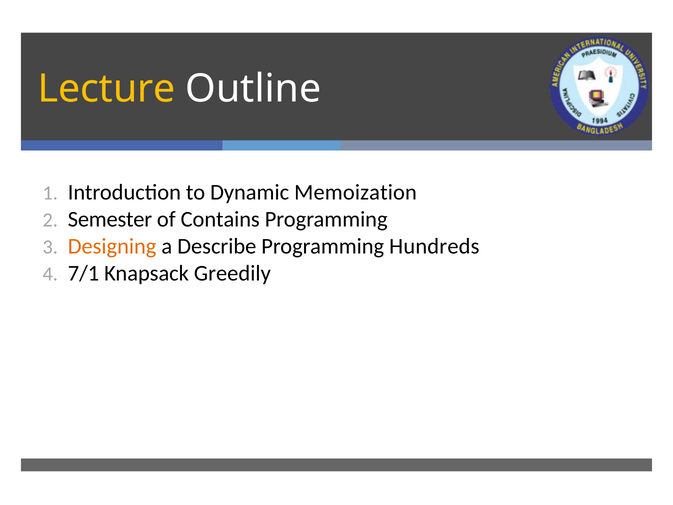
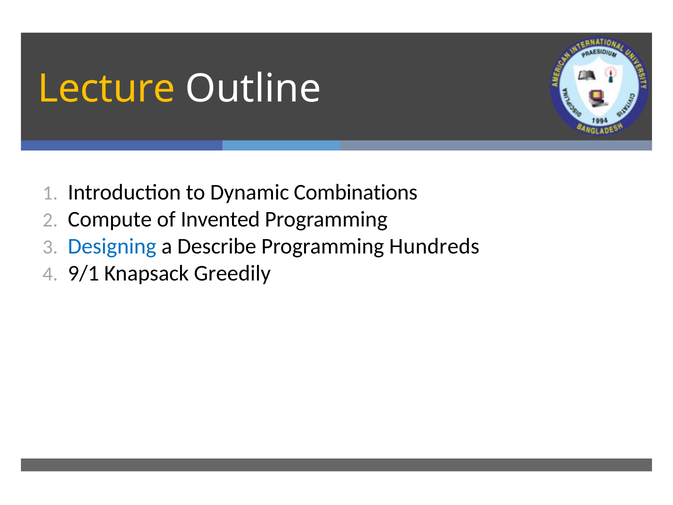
Memoization: Memoization -> Combinations (356, 192)
Semester: Semester -> Compute (110, 219)
Contains: Contains -> Invented (220, 219)
Designing colour: orange -> blue (112, 246)
7/1: 7/1 -> 9/1 (83, 273)
